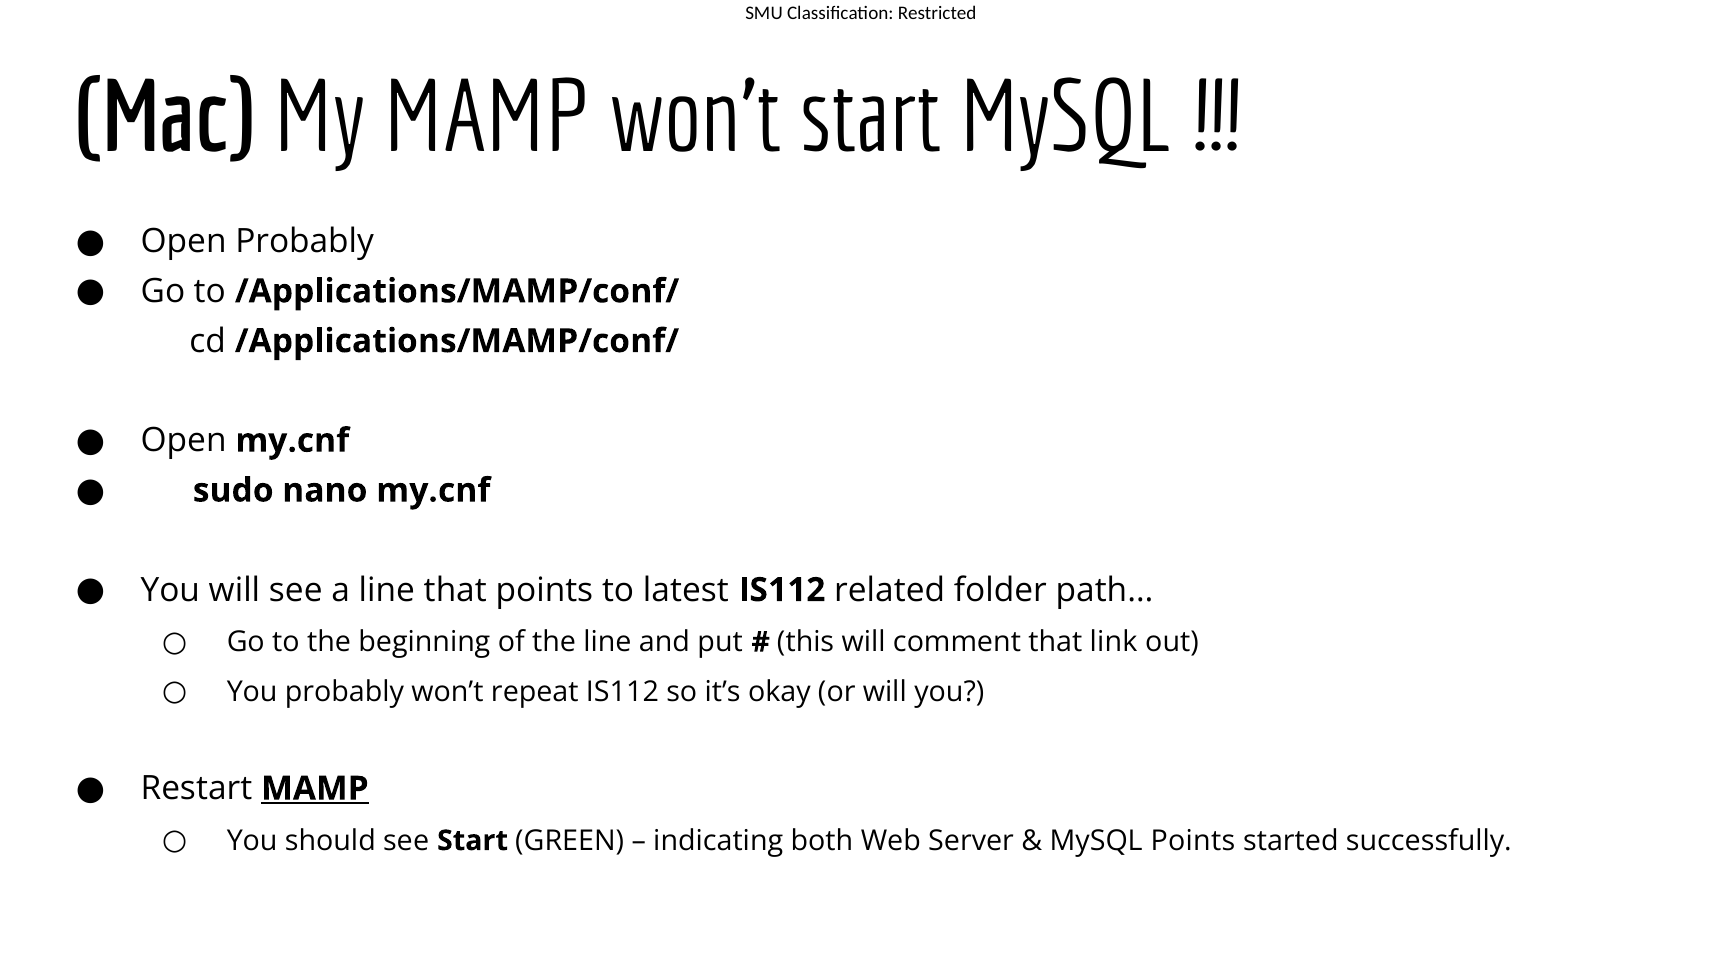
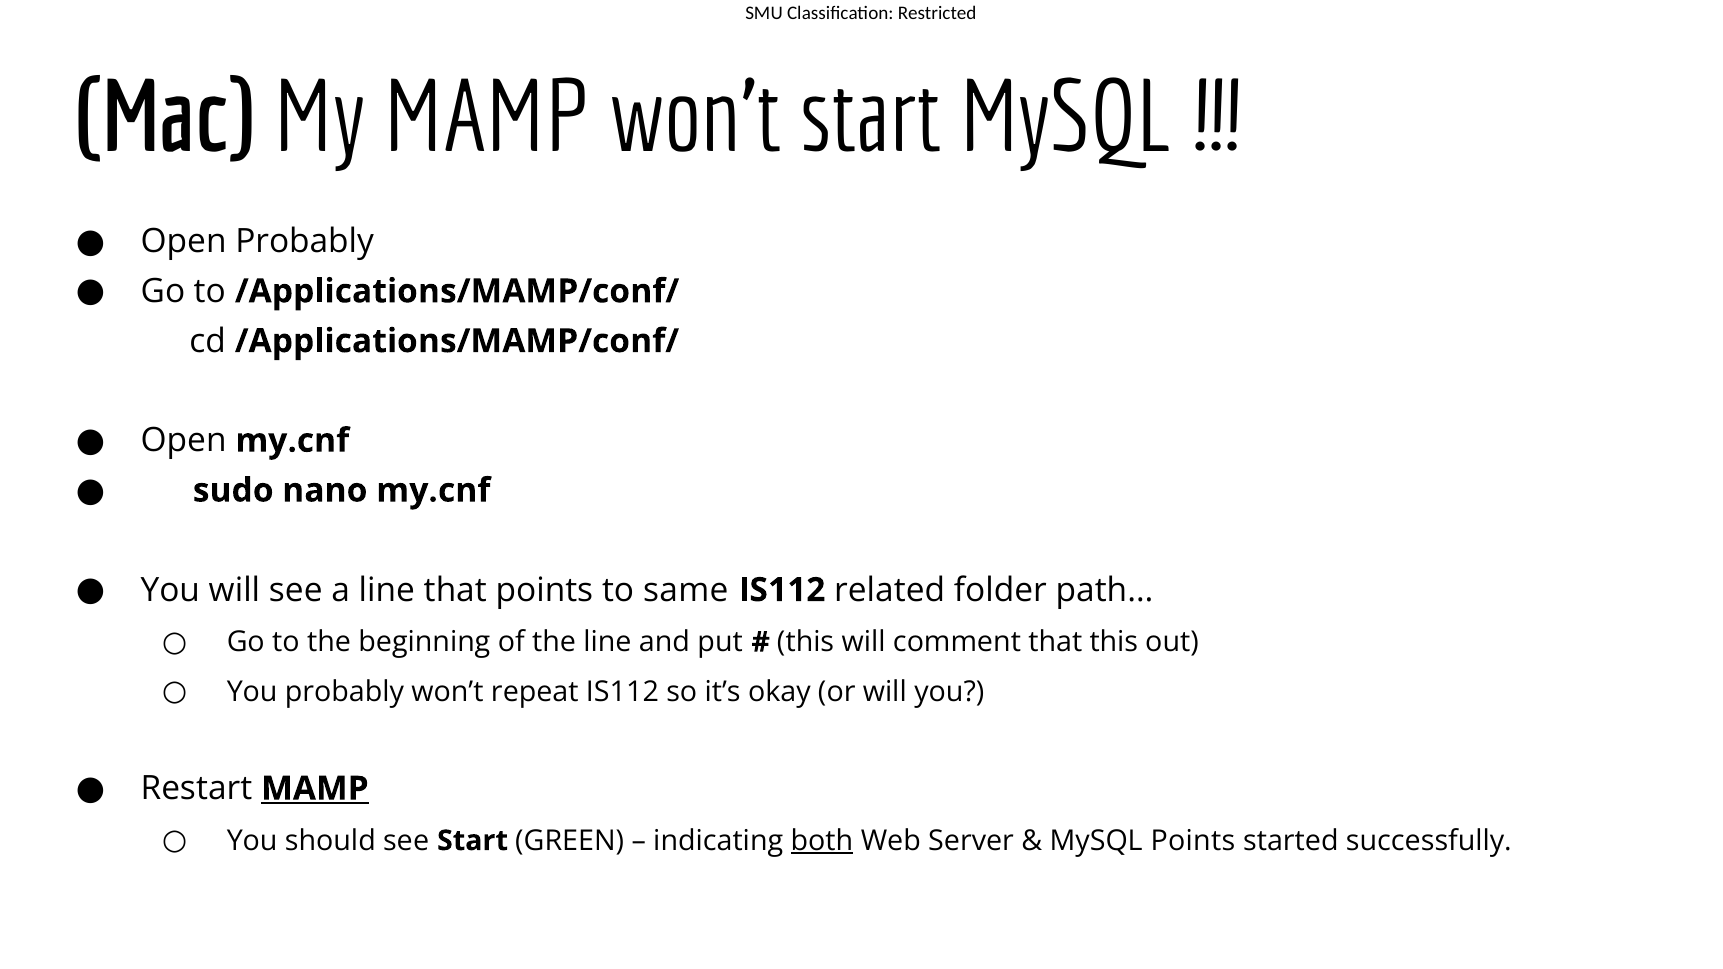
latest: latest -> same (686, 590)
that link: link -> this (1114, 642)
both underline: none -> present (822, 841)
